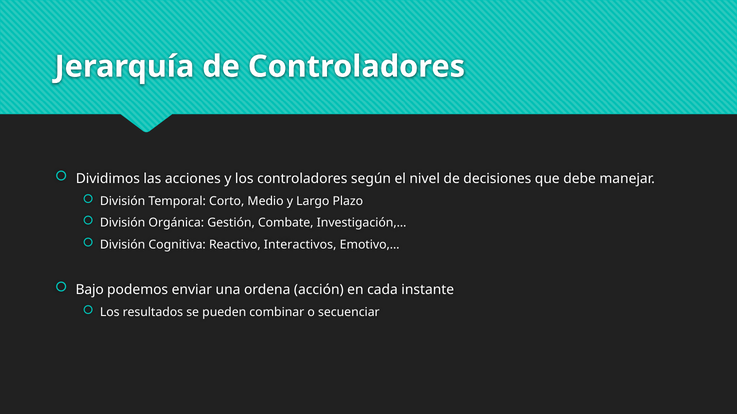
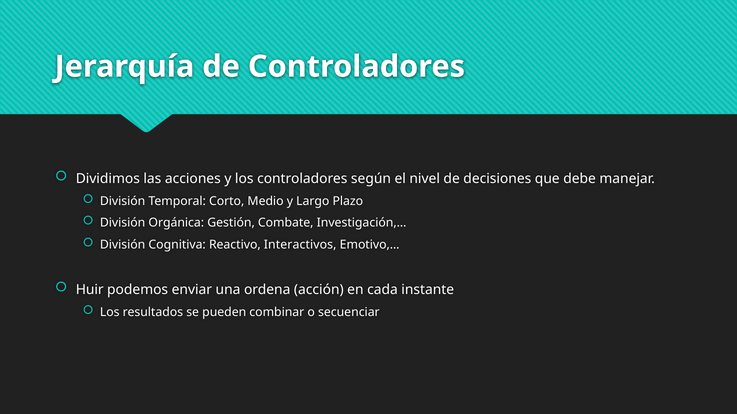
Bajo: Bajo -> Huir (90, 290)
